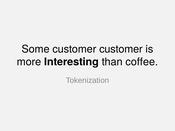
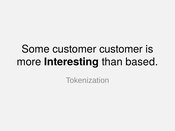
coffee: coffee -> based (142, 62)
